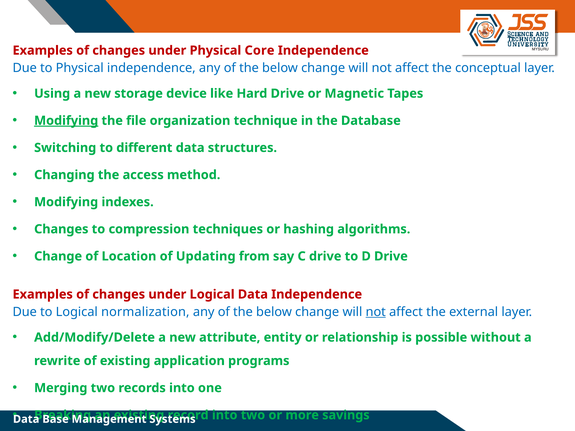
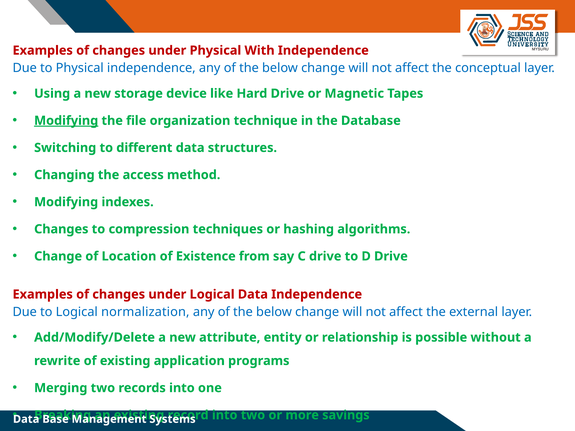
Core: Core -> With (260, 50)
Updating: Updating -> Existence (206, 256)
not underline: present -> none (376, 312)
